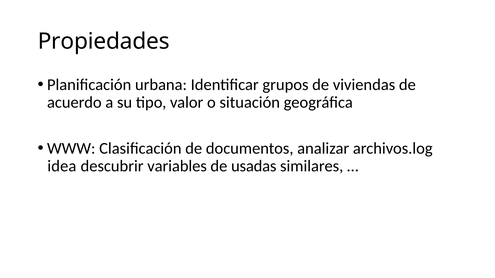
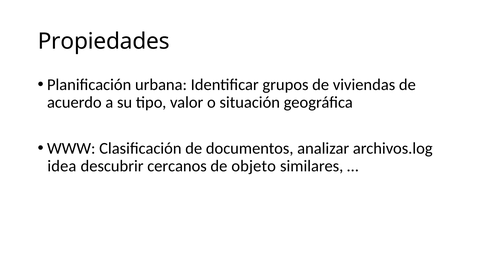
variables: variables -> cercanos (177, 166)
usadas: usadas -> objeto (254, 166)
